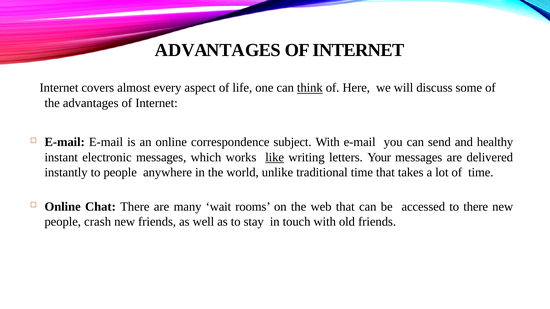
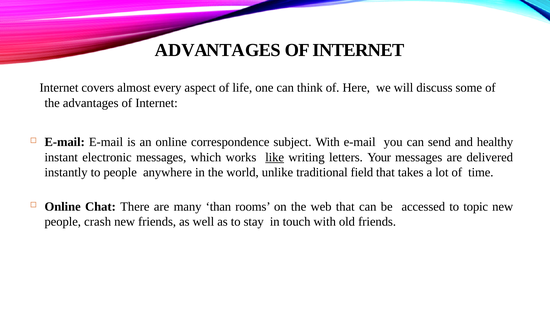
think underline: present -> none (310, 88)
traditional time: time -> field (362, 173)
wait: wait -> than (218, 207)
to there: there -> topic (476, 207)
